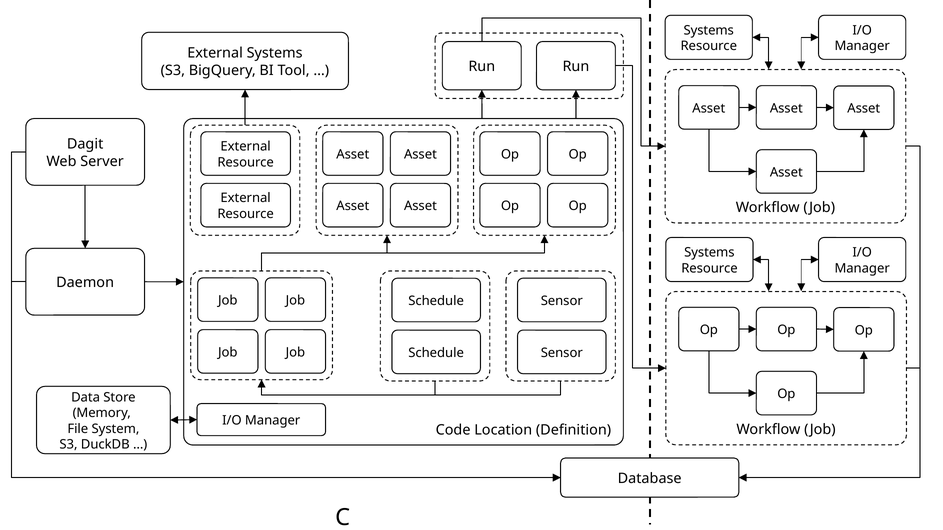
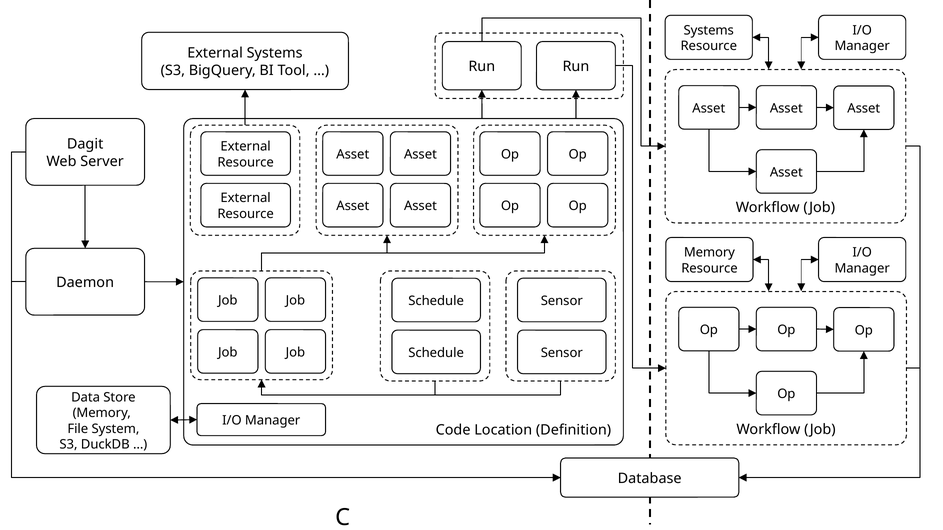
Systems: Systems -> Memory (709, 253)
